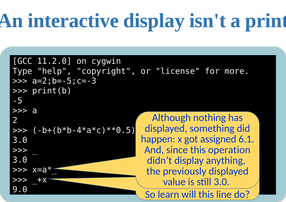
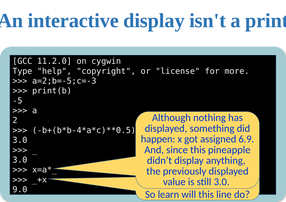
6.1: 6.1 -> 6.9 (246, 139)
operation: operation -> pineapple (229, 149)
